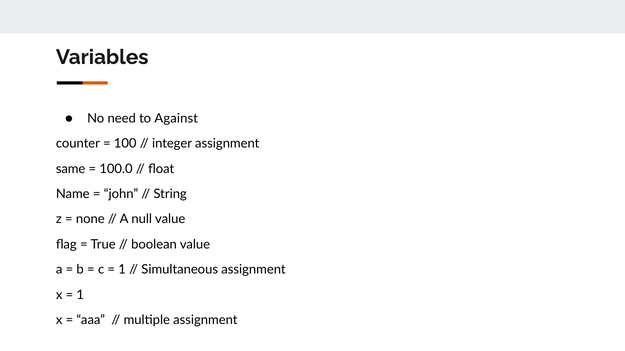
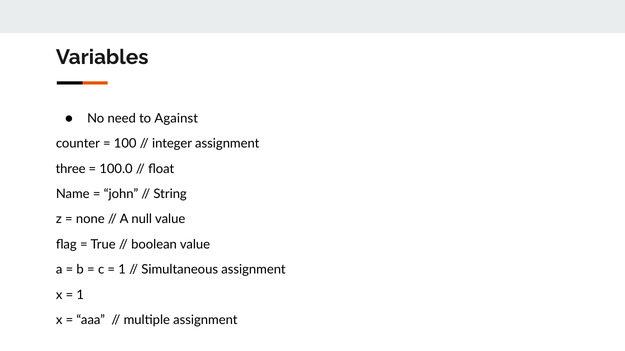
same: same -> three (71, 169)
